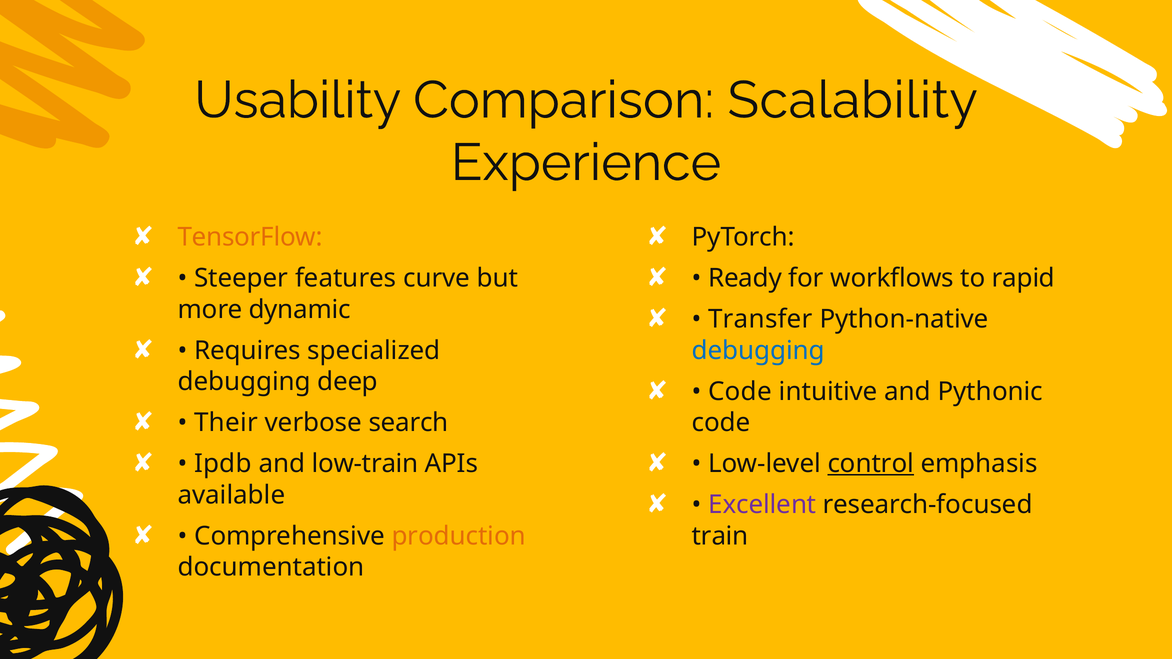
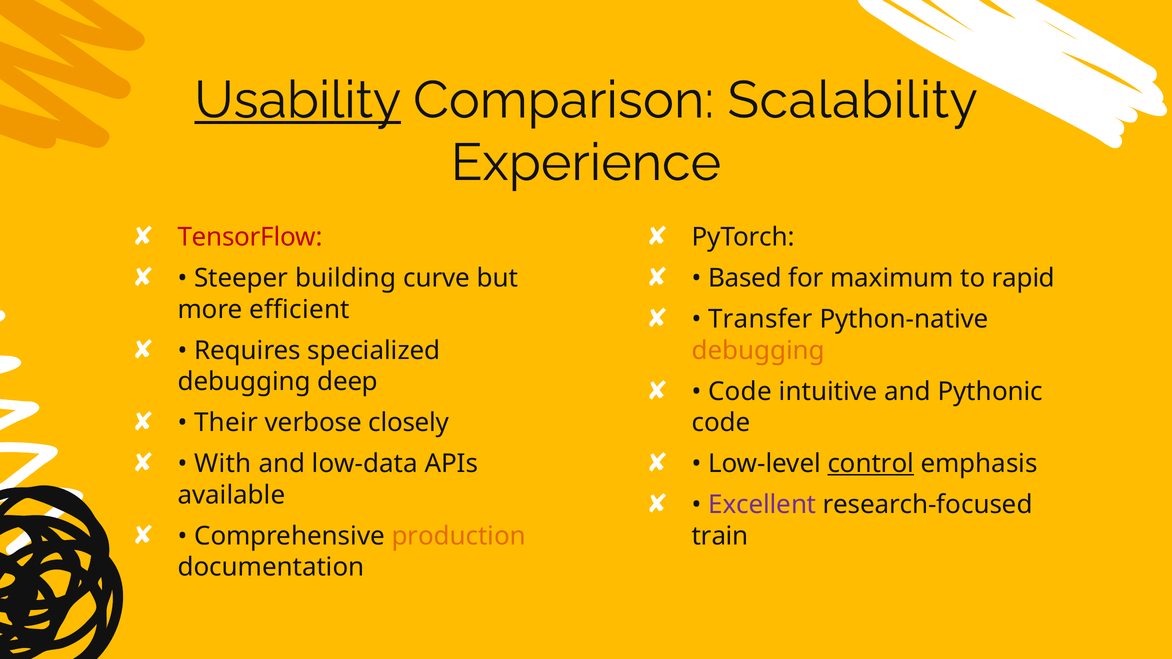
Usability underline: none -> present (298, 100)
TensorFlow colour: orange -> red (250, 237)
features: features -> building (346, 278)
Ready: Ready -> Based (745, 278)
workflows: workflows -> maximum (892, 278)
dynamic: dynamic -> efficient (299, 310)
debugging colour: blue -> orange (758, 351)
search: search -> closely (409, 423)
Ipdb: Ipdb -> With (223, 464)
low-train: low-train -> low-data (365, 464)
